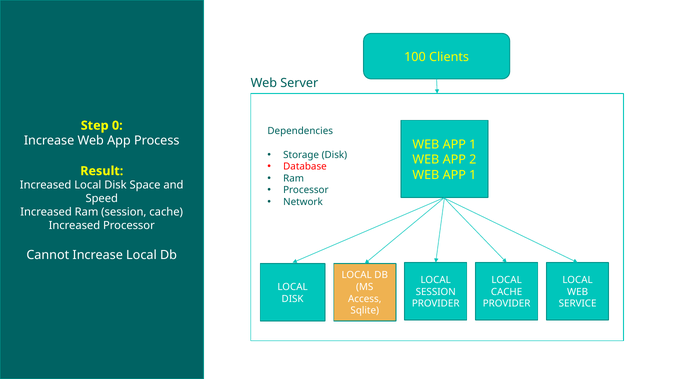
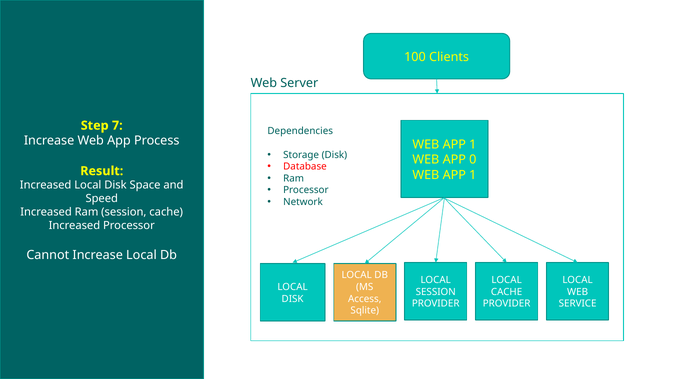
0: 0 -> 7 (117, 125)
2: 2 -> 0 (473, 160)
